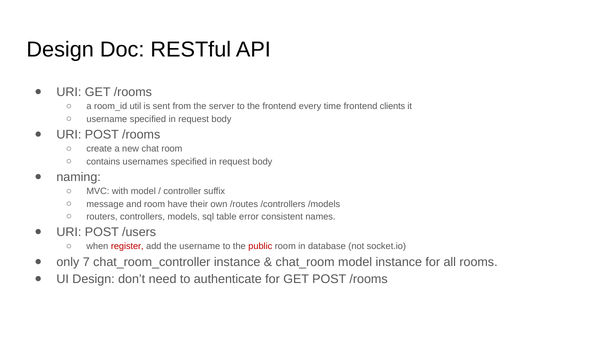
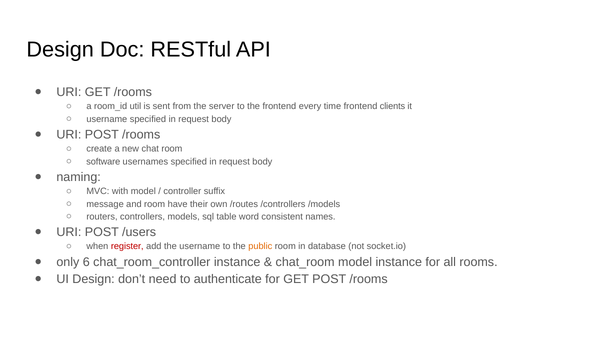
contains: contains -> software (103, 162)
error: error -> word (249, 217)
public colour: red -> orange (260, 247)
7: 7 -> 6 (86, 262)
